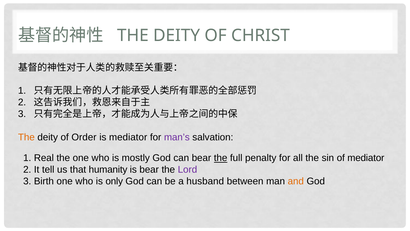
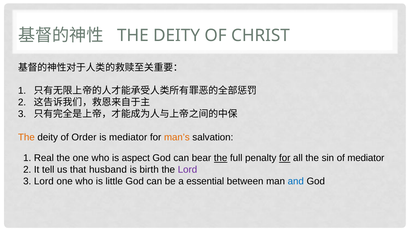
man’s colour: purple -> orange (177, 137)
mostly: mostly -> aspect (136, 158)
for underline: none -> present (285, 158)
humanity: humanity -> husband (108, 169)
is bear: bear -> birth (149, 169)
3 Birth: Birth -> Lord (44, 181)
only: only -> little (114, 181)
husband: husband -> essential (205, 181)
and colour: orange -> blue (296, 181)
